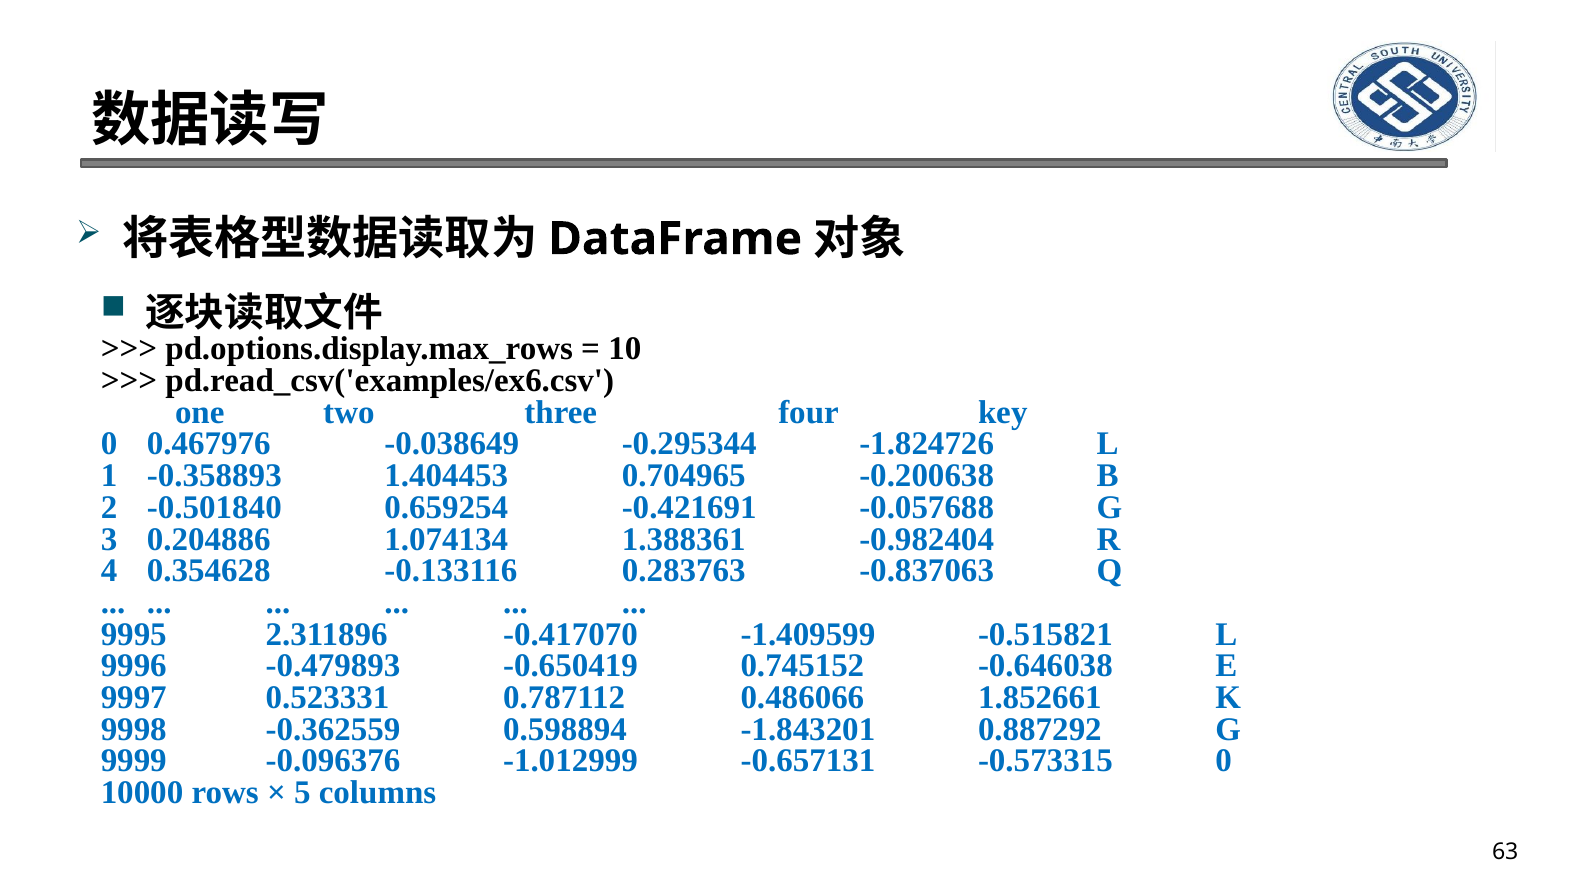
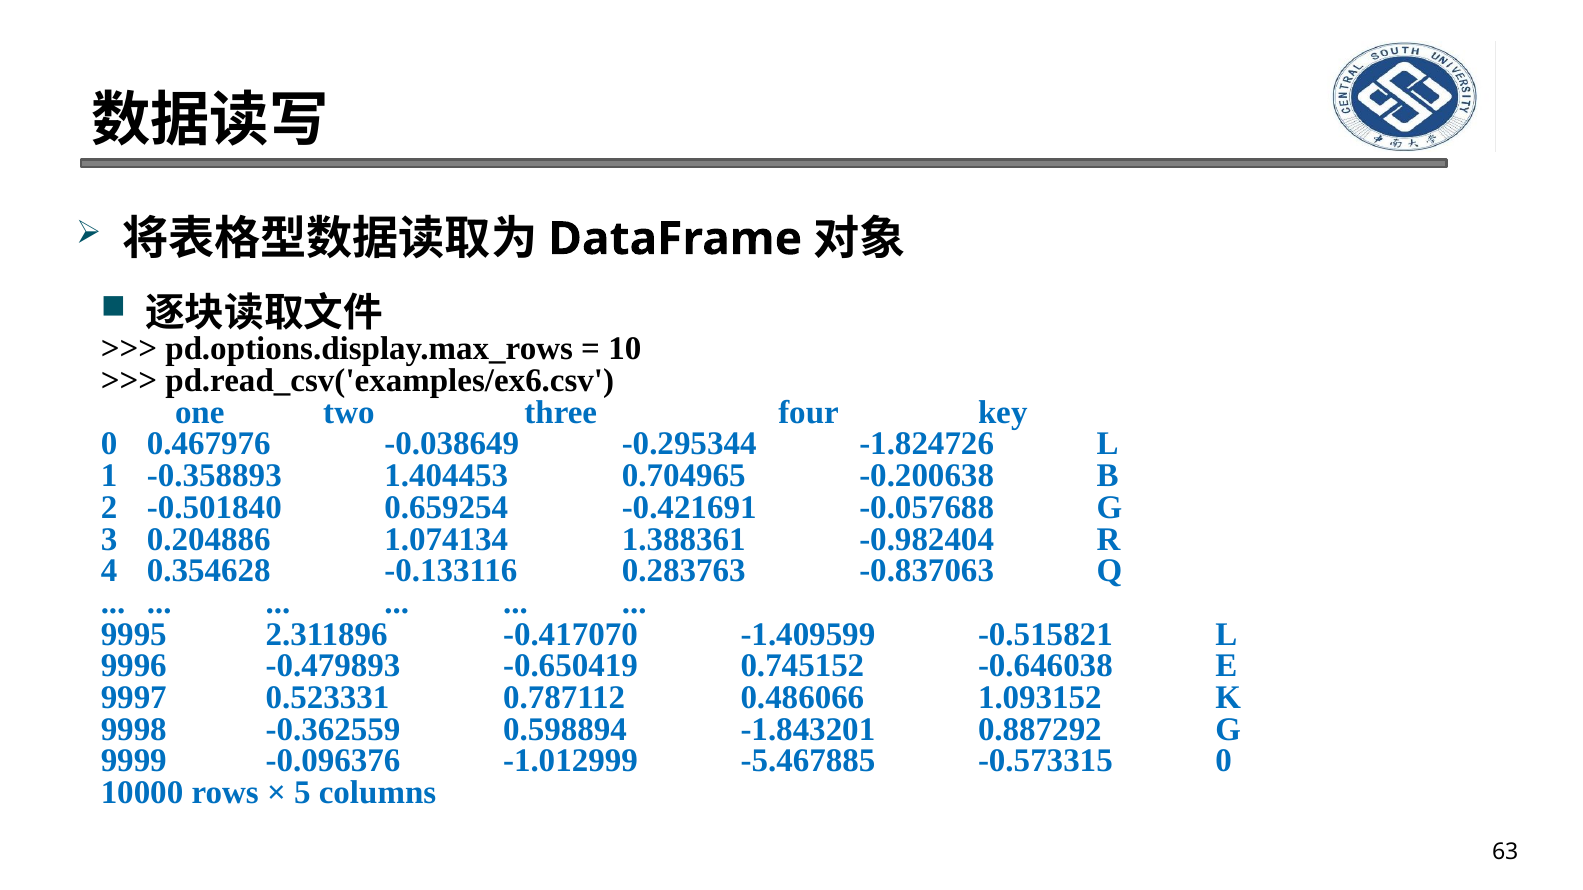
1.852661: 1.852661 -> 1.093152 (1040, 698)
-0.657131: -0.657131 -> -5.467885 (808, 761)
